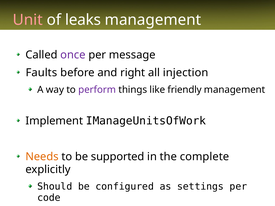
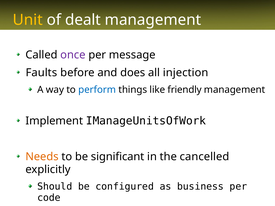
Unit colour: pink -> yellow (28, 20)
leaks: leaks -> dealt (83, 20)
right: right -> does (133, 73)
perform colour: purple -> blue (97, 90)
supported: supported -> significant (118, 157)
complete: complete -> cancelled (205, 157)
settings: settings -> business (200, 187)
